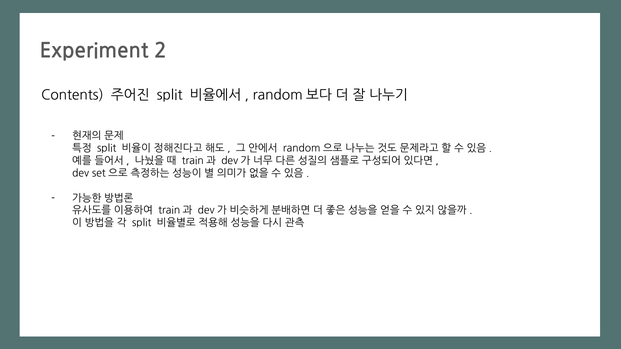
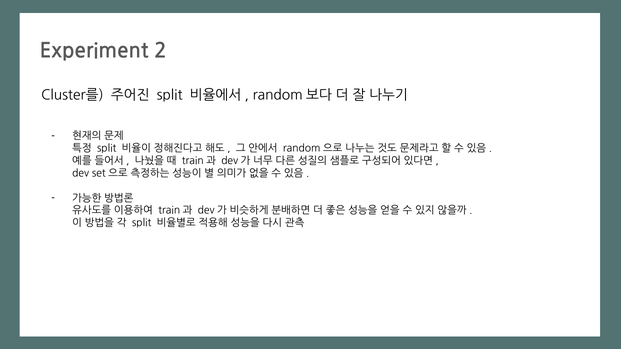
Contents: Contents -> Cluster를 (72, 95)
